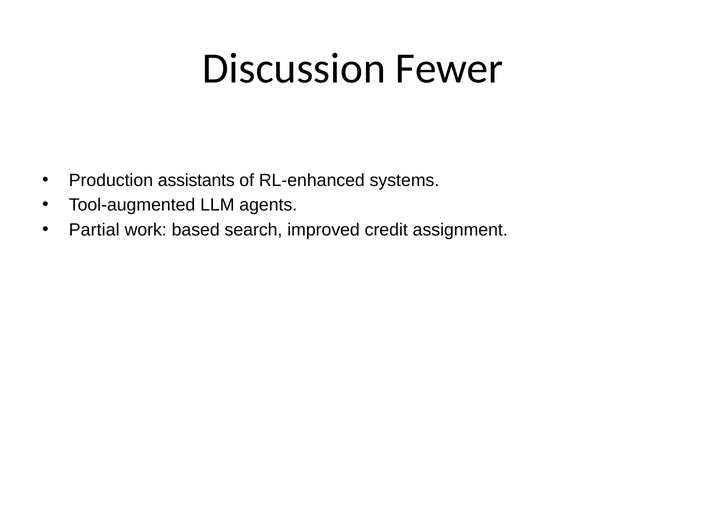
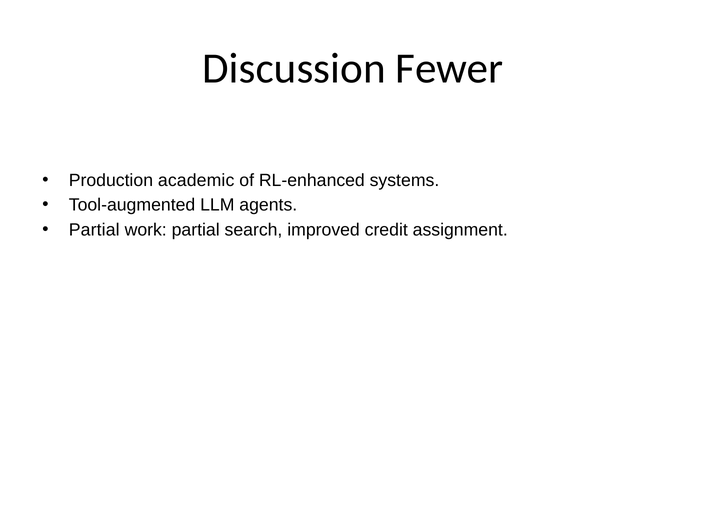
assistants: assistants -> academic (196, 180)
work based: based -> partial (196, 230)
